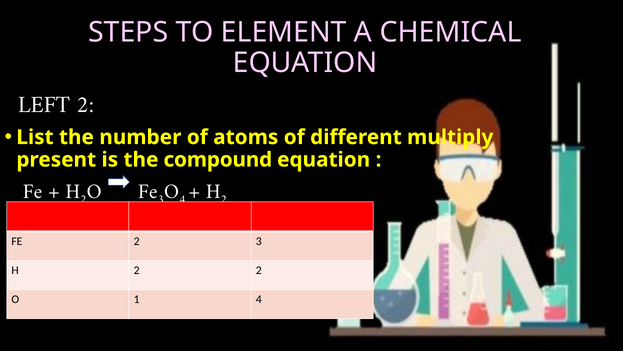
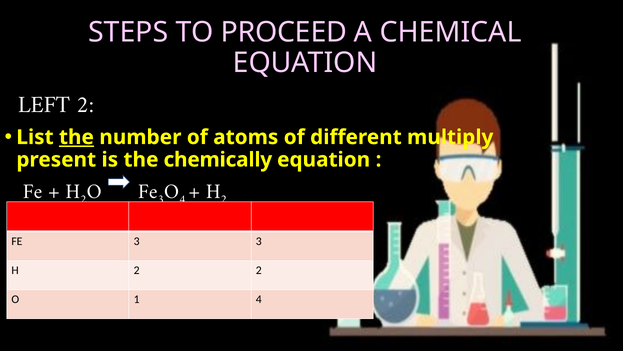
ELEMENT: ELEMENT -> PROCEED (284, 32)
the underline: none -> present (76, 137)
compound: compound -> chemically (218, 159)
2: 2 -> 3 (137, 241)
